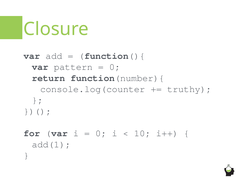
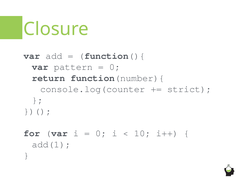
truthy: truthy -> strict (189, 89)
